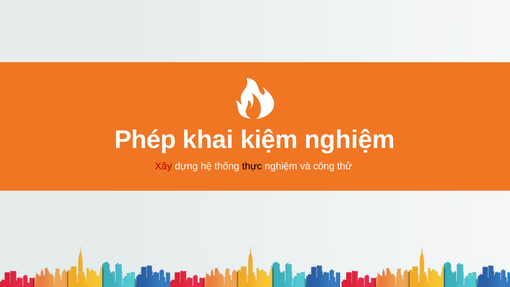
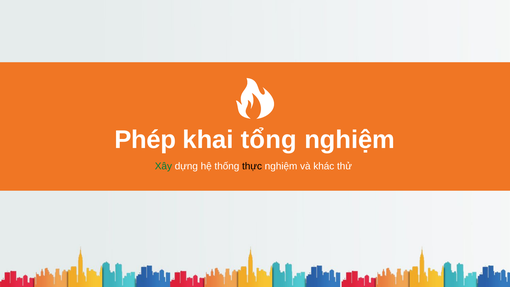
kiệm: kiệm -> tổng (269, 140)
Xây colour: red -> green (163, 166)
công: công -> khác (324, 166)
